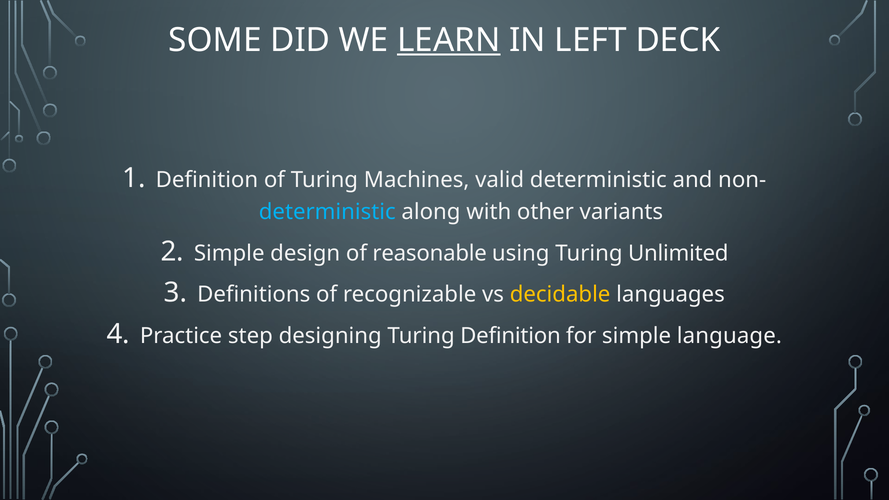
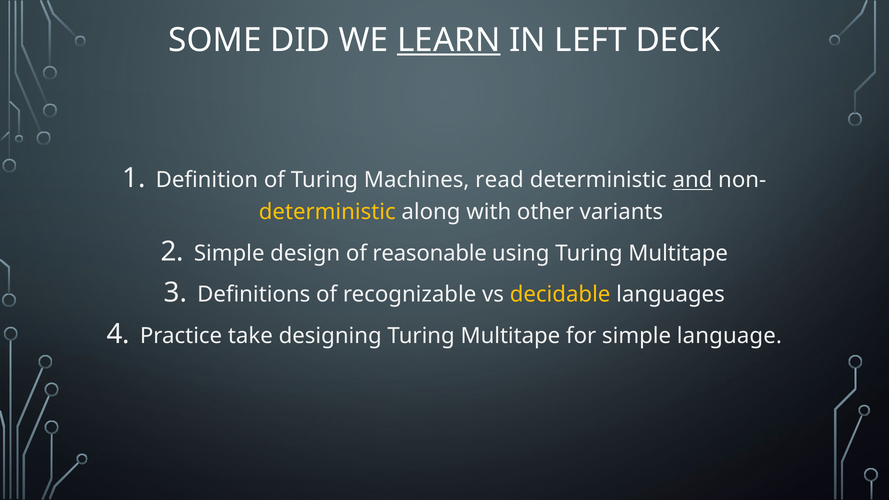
valid: valid -> read (500, 180)
and underline: none -> present (692, 180)
deterministic colour: light blue -> yellow (327, 212)
using Turing Unlimited: Unlimited -> Multitape (678, 253)
step: step -> take (250, 336)
designing Turing Definition: Definition -> Multitape (510, 336)
